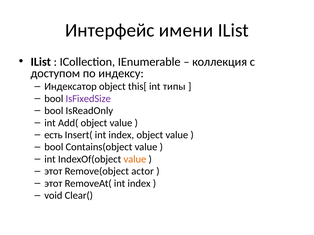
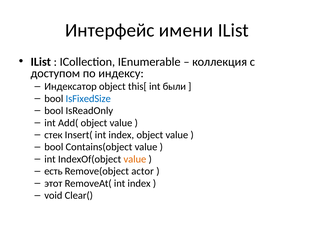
типы: типы -> были (174, 87)
IsFixedSize colour: purple -> blue (88, 99)
есть: есть -> стек (53, 135)
этот: этот -> есть (53, 172)
